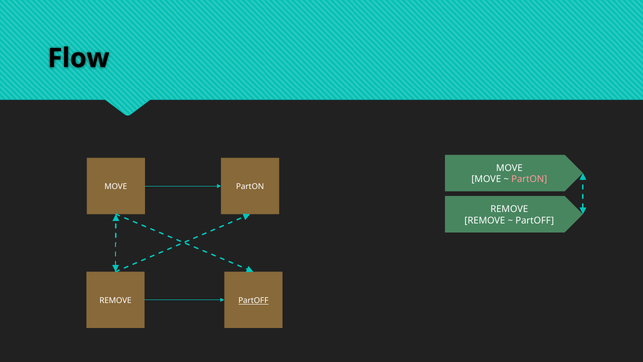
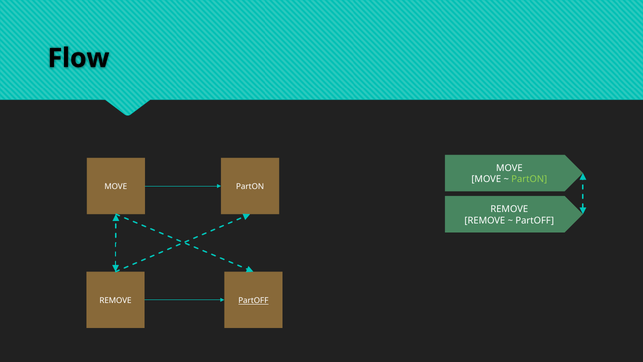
PartON colour: pink -> light green (529, 179)
